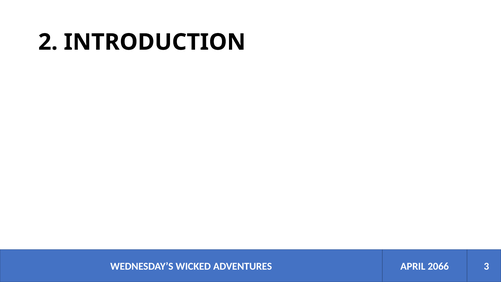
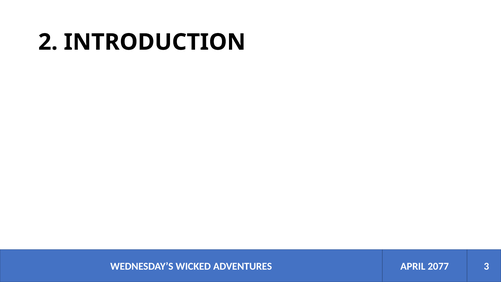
2066: 2066 -> 2077 (438, 266)
